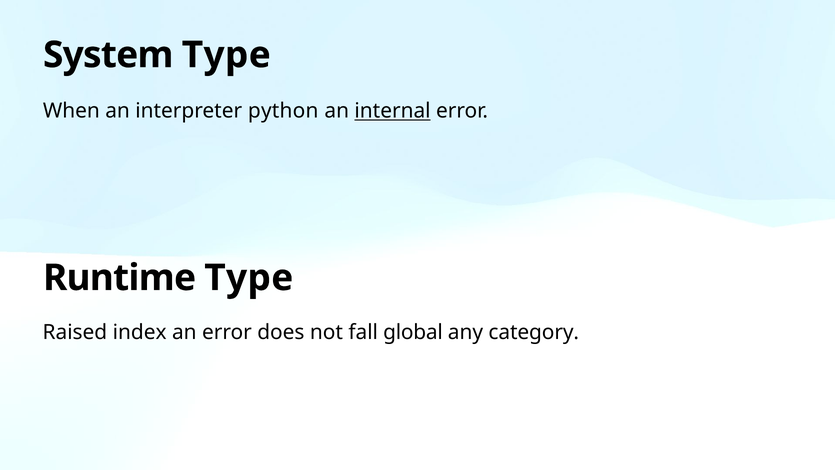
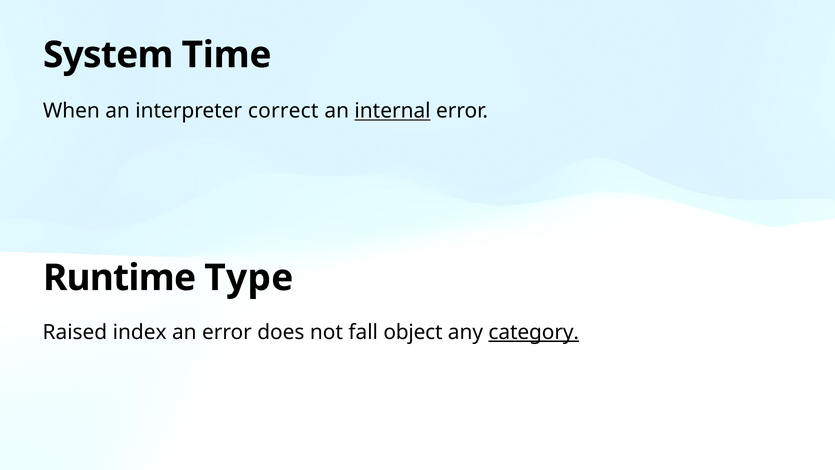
System Type: Type -> Time (227, 55)
python: python -> correct (283, 111)
global: global -> object (413, 332)
category underline: none -> present (534, 332)
